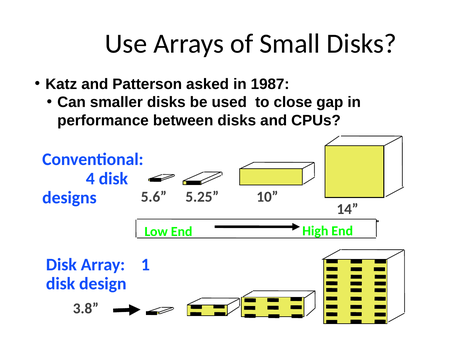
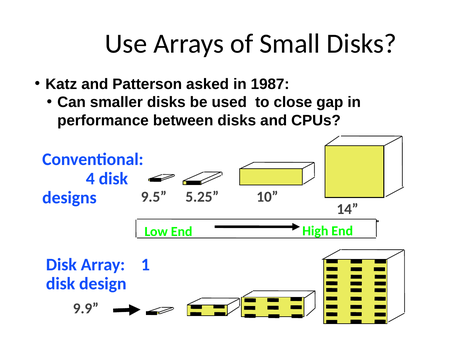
5.6: 5.6 -> 9.5 (154, 197)
3.8: 3.8 -> 9.9 (86, 308)
